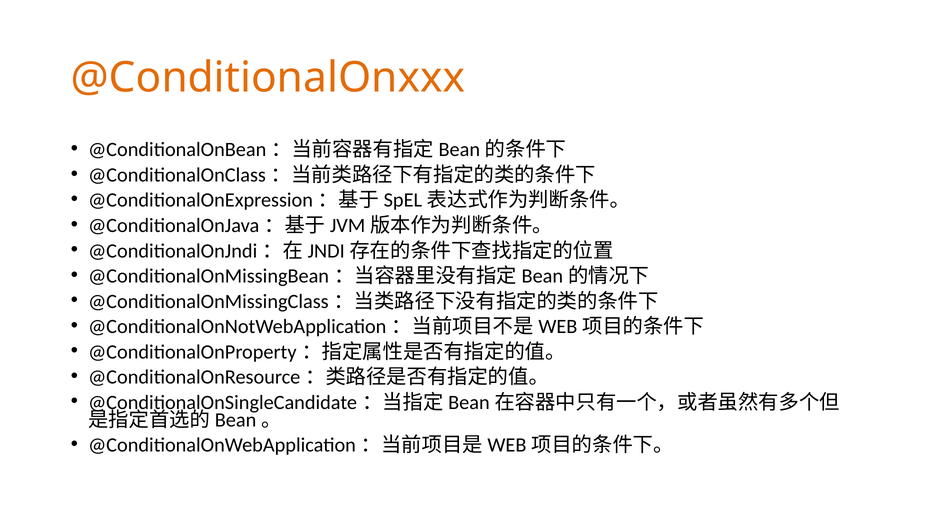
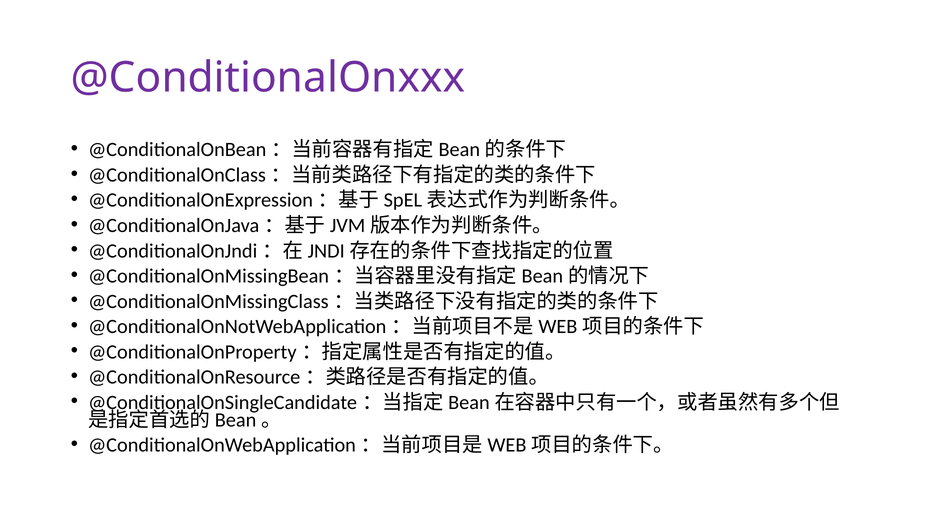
@ConditionalOnxxx colour: orange -> purple (268, 78)
